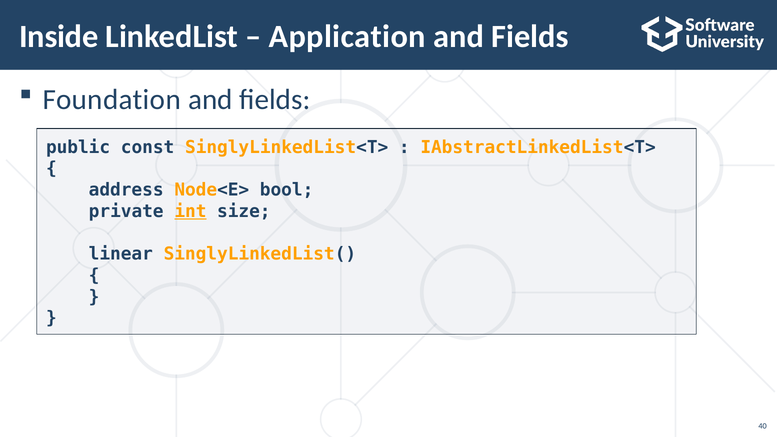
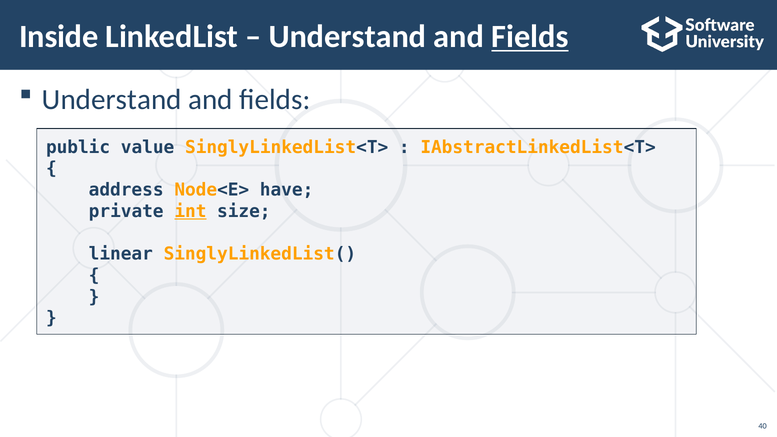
Application: Application -> Understand (347, 37)
Fields underline: none -> present (530, 37)
Foundation: Foundation -> Understand (112, 100)
const: const -> value (148, 147)
bool: bool -> have (287, 190)
